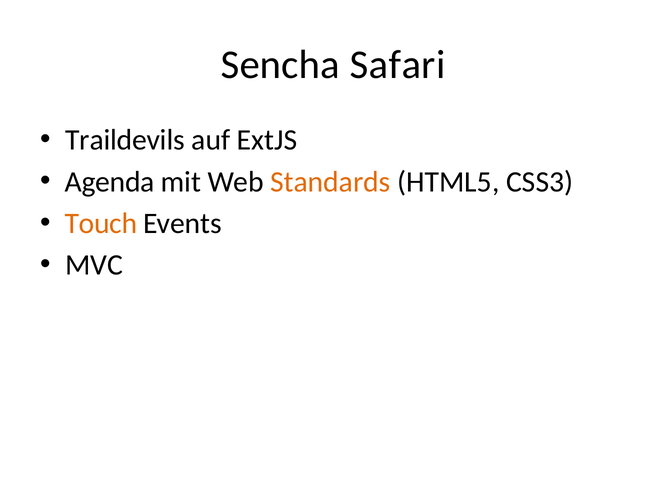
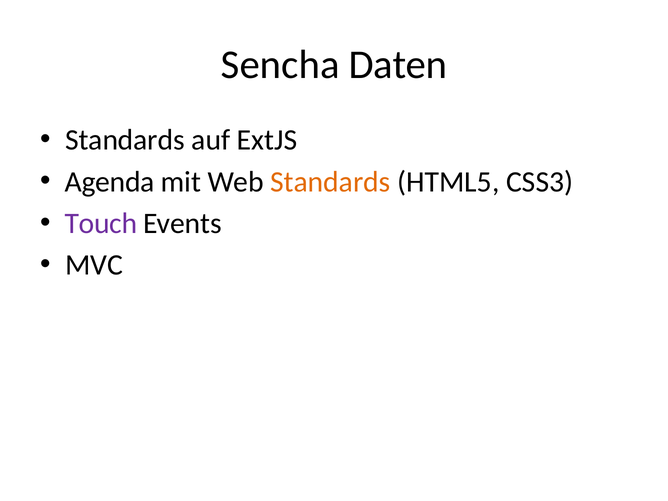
Safari: Safari -> Daten (398, 65)
Traildevils: Traildevils -> Standards (125, 140)
Touch colour: orange -> purple (101, 223)
